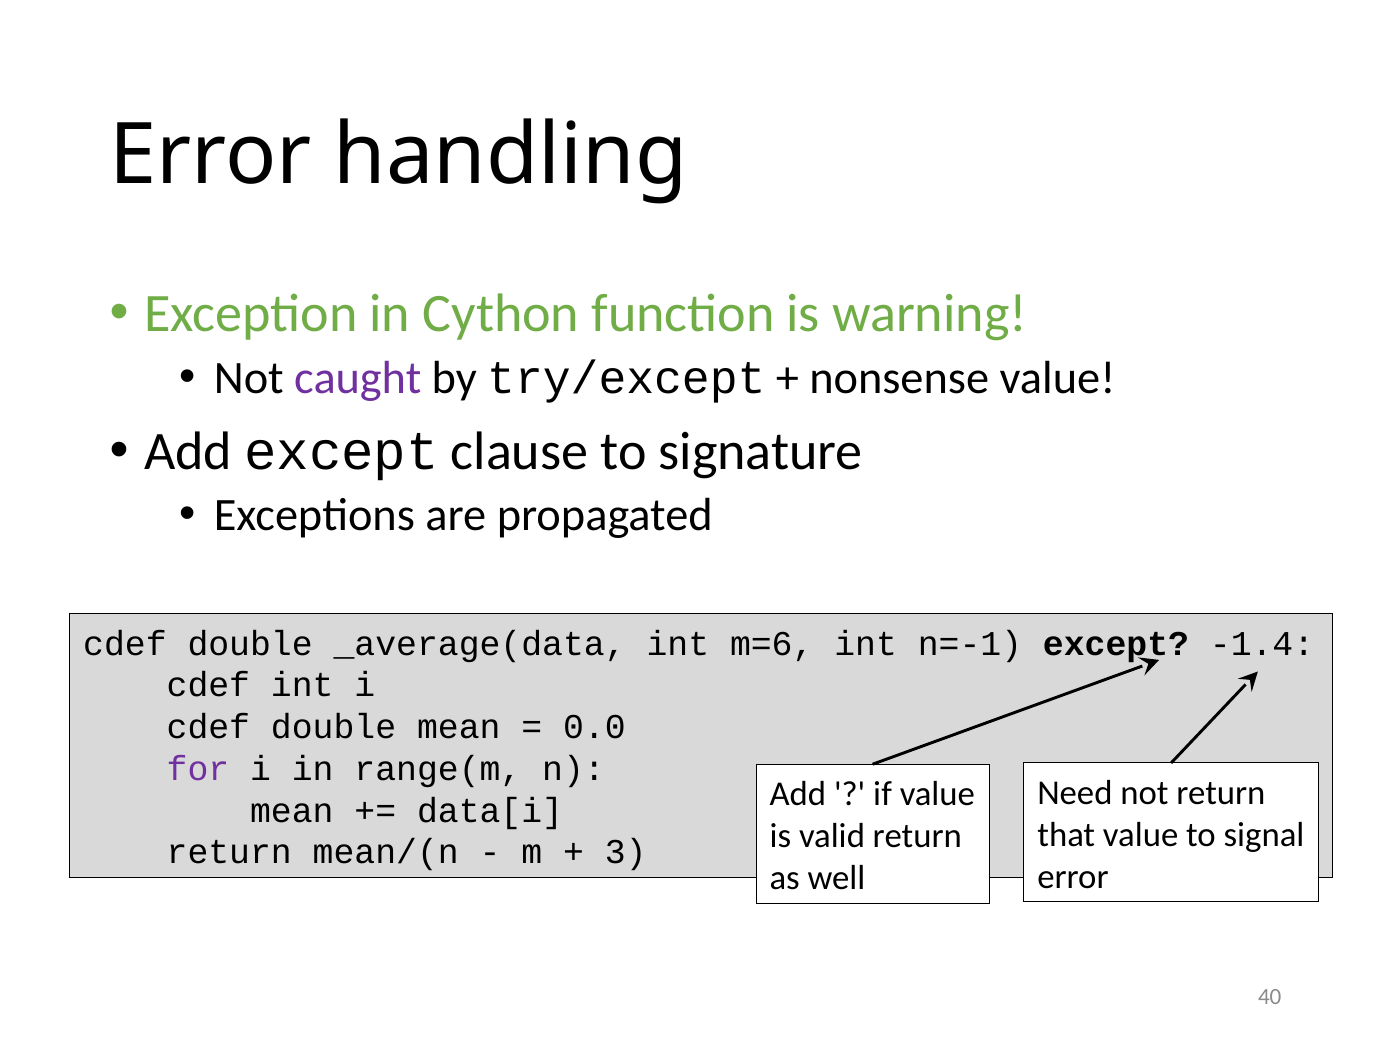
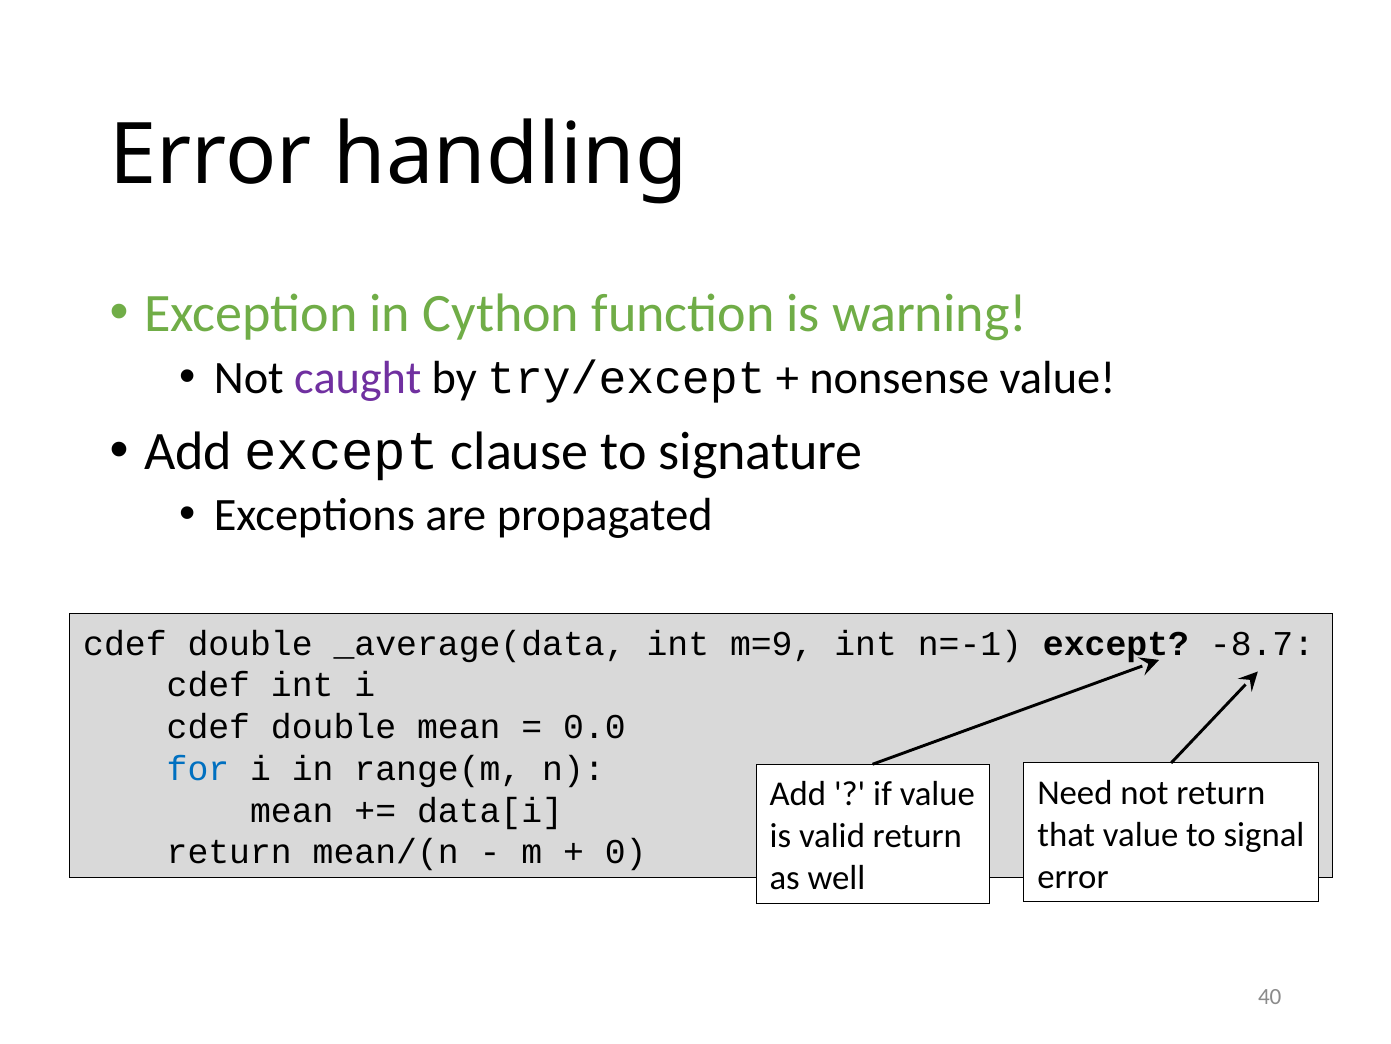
m=6: m=6 -> m=9 (772, 643)
-1.4: -1.4 -> -8.7 (1262, 643)
for colour: purple -> blue (198, 768)
3: 3 -> 0 (626, 852)
